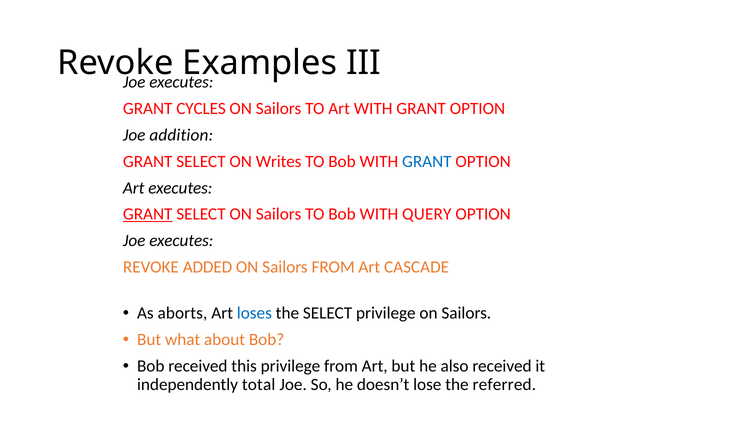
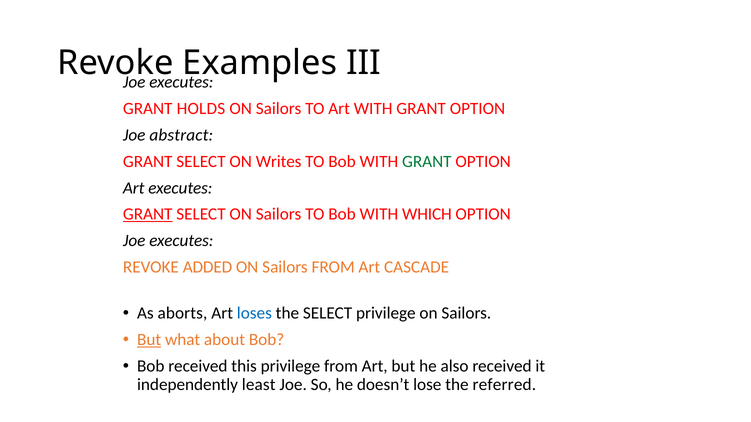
CYCLES: CYCLES -> HOLDS (201, 109)
addition: addition -> abstract (181, 135)
GRANT colour: blue -> green (427, 162)
QUERY: QUERY -> WHICH (427, 214)
But underline: none -> present (149, 340)
total: total -> least (259, 385)
